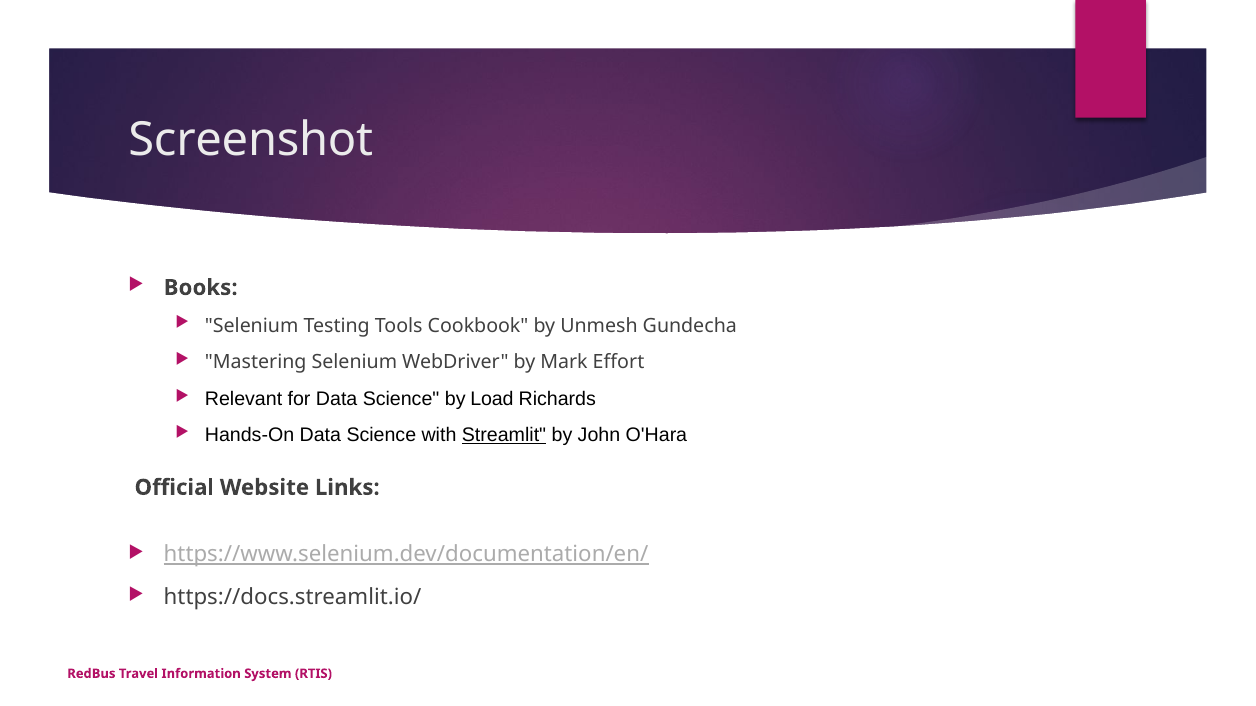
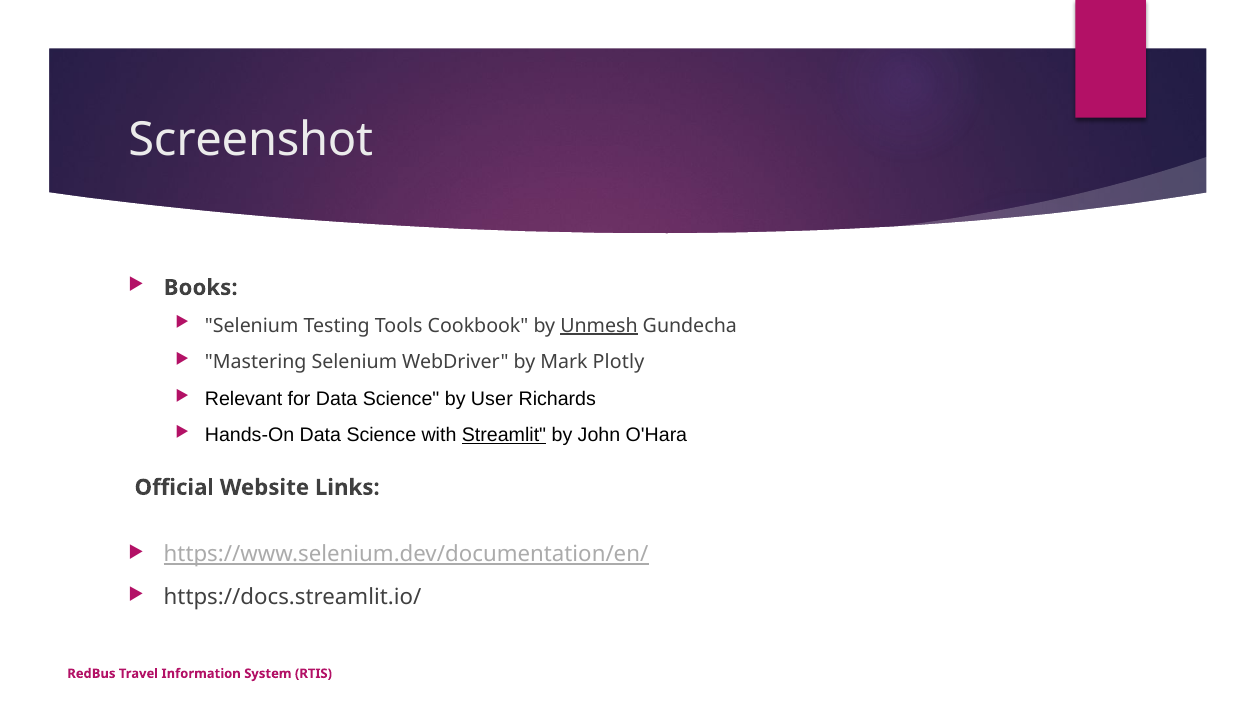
Unmesh underline: none -> present (599, 326)
Effort: Effort -> Plotly (619, 362)
Load: Load -> User (492, 399)
